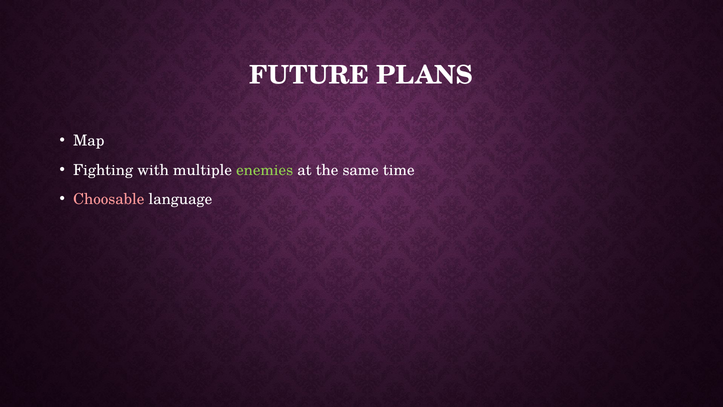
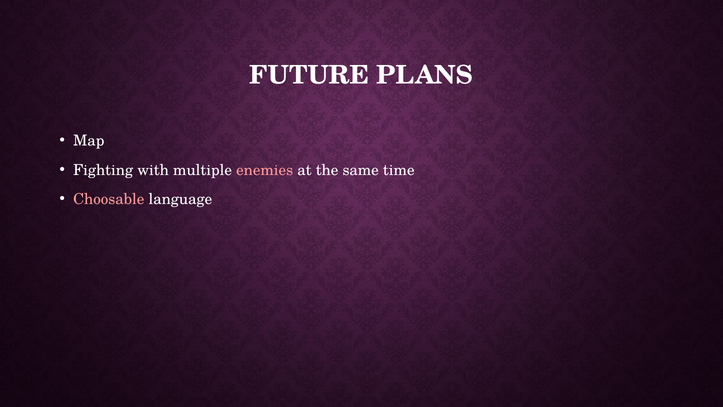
enemies colour: light green -> pink (265, 170)
